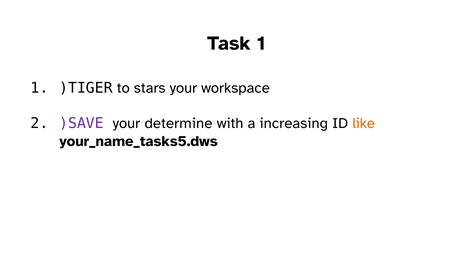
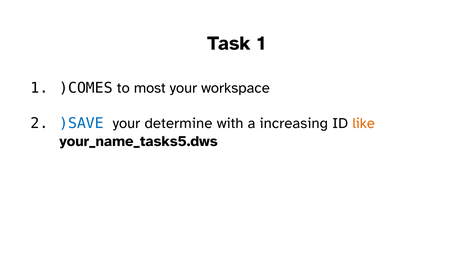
)TIGER: )TIGER -> )COMES (86, 88)
stars: stars -> most (150, 88)
)SAVE colour: purple -> blue (82, 123)
